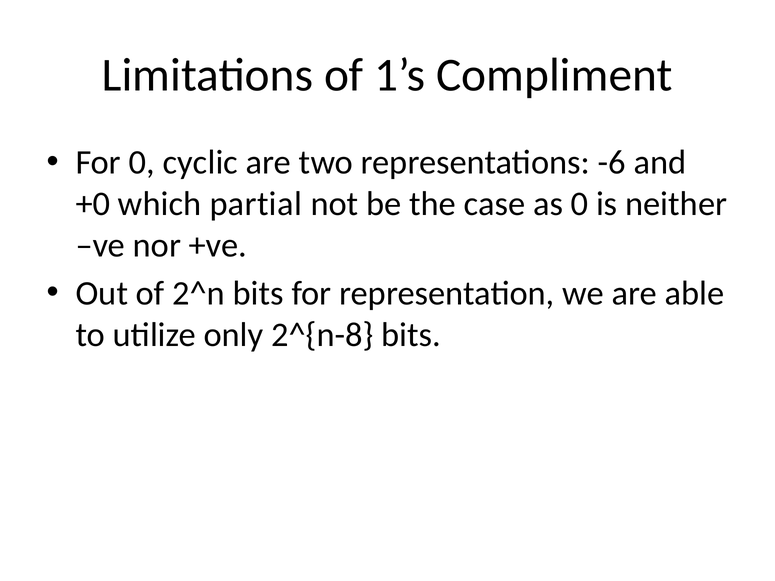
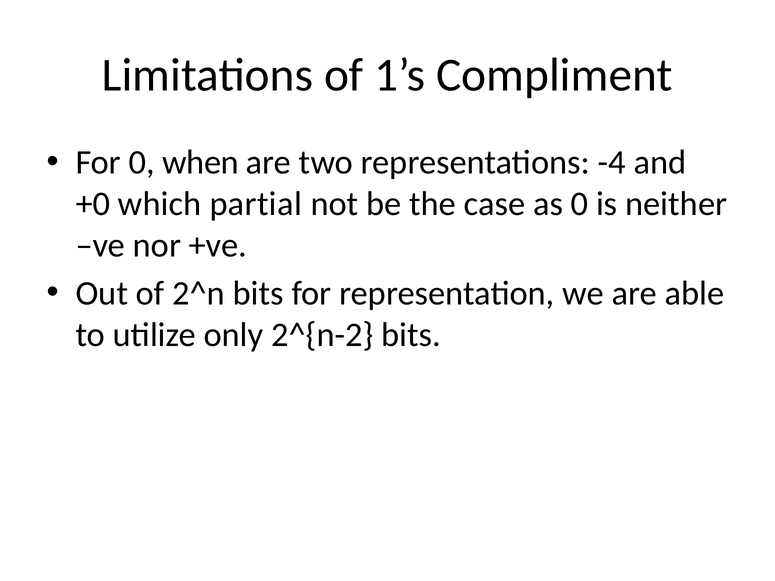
cyclic: cyclic -> when (201, 163)
-6: -6 -> -4 (612, 163)
2^{n-8: 2^{n-8 -> 2^{n-2 (322, 335)
